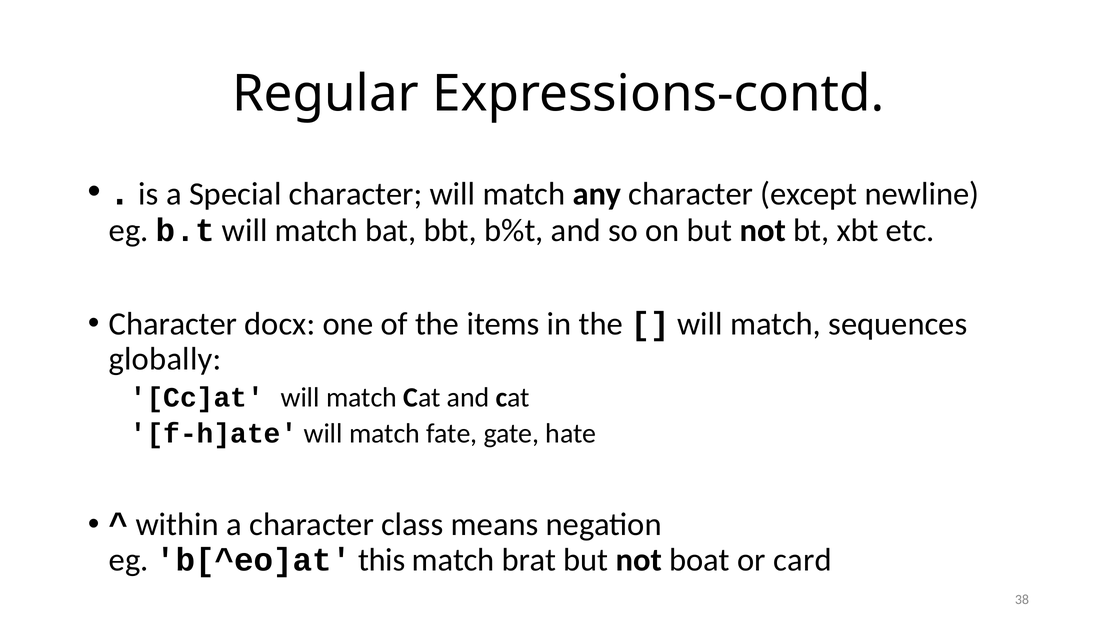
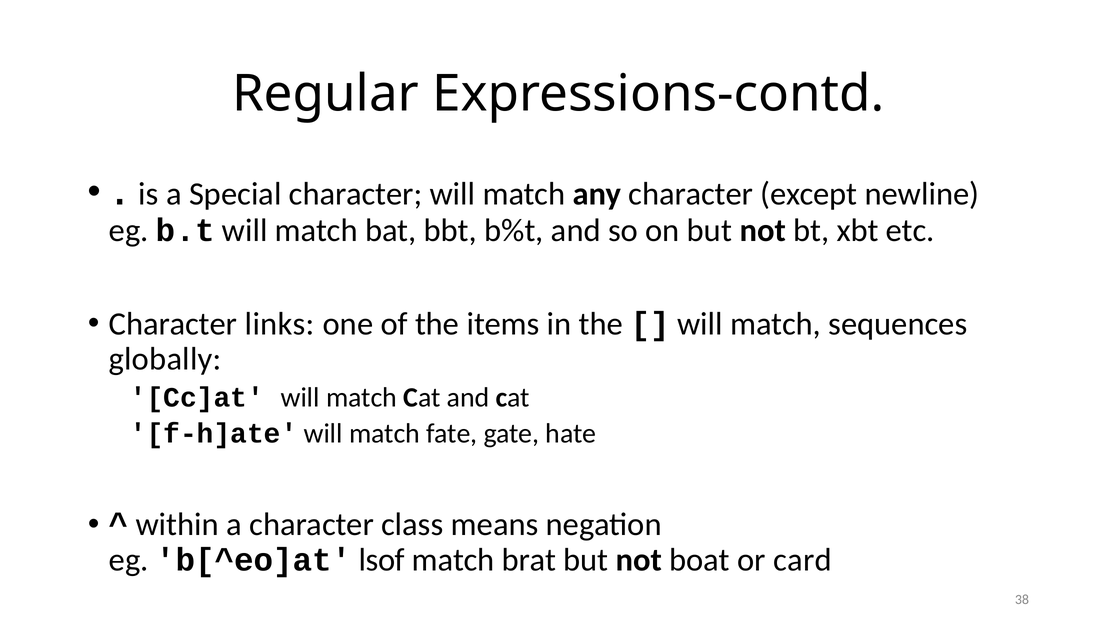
docx: docx -> links (280, 324)
this: this -> lsof (382, 560)
